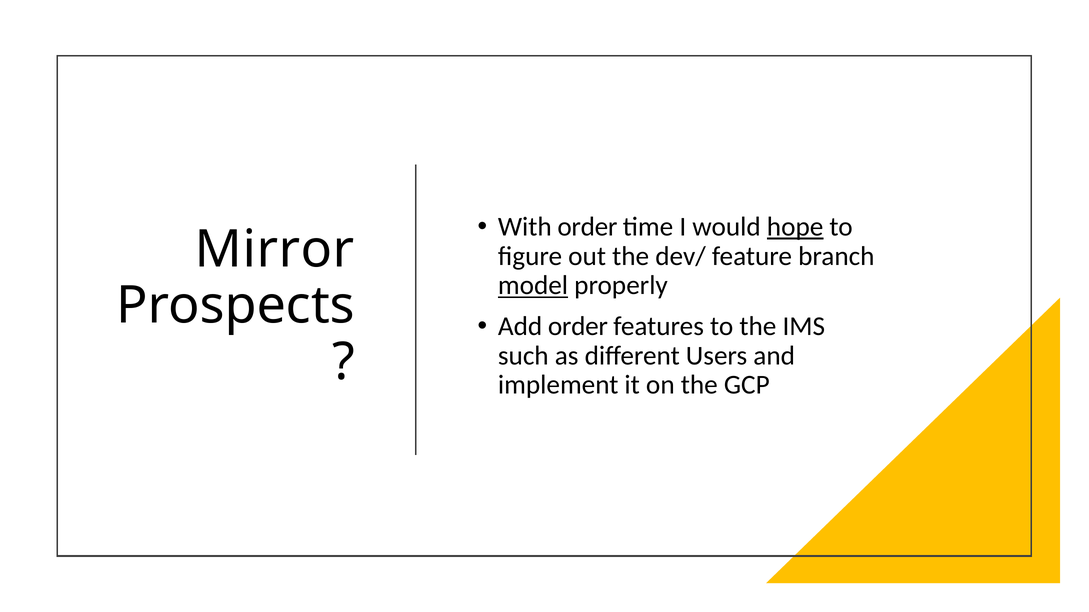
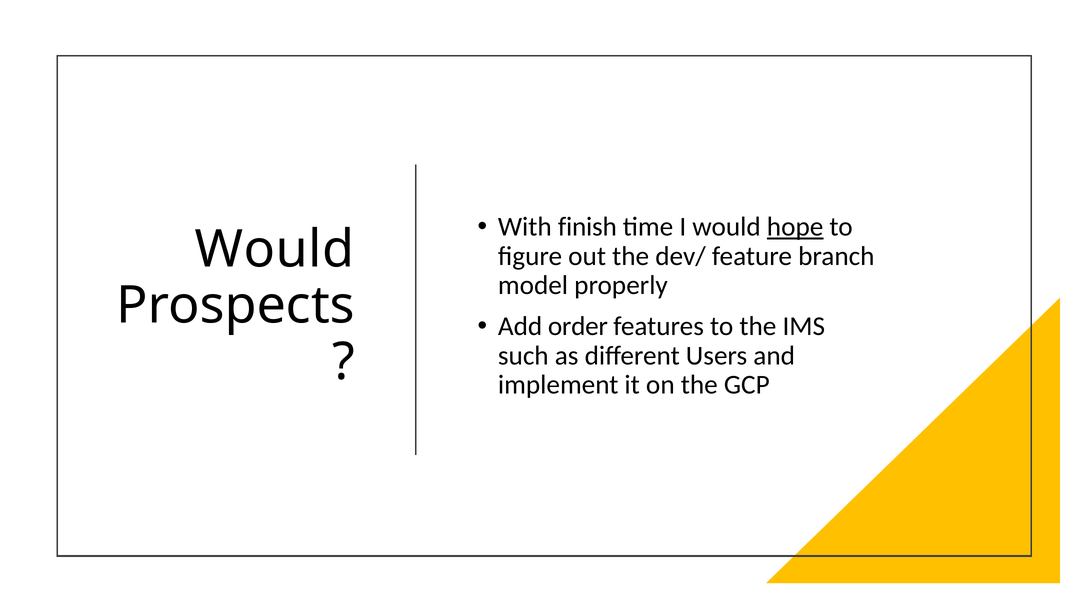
With order: order -> finish (587, 227)
Mirror: Mirror -> Would (275, 250)
model underline: present -> none (533, 286)
